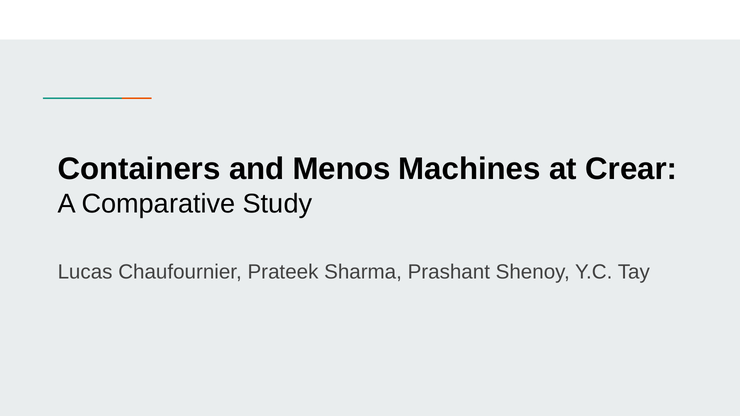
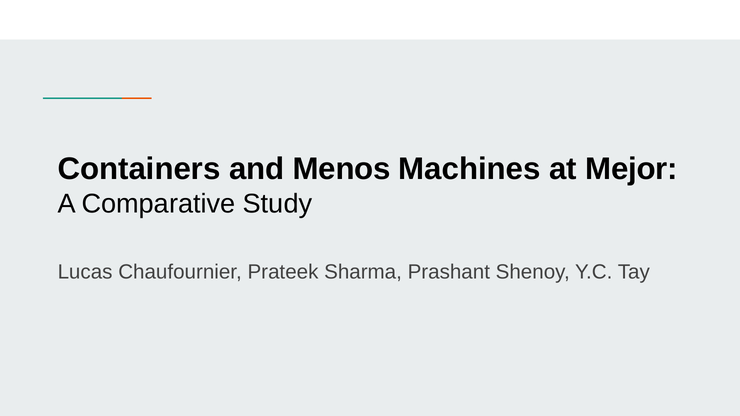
Crear: Crear -> Mejor (632, 169)
